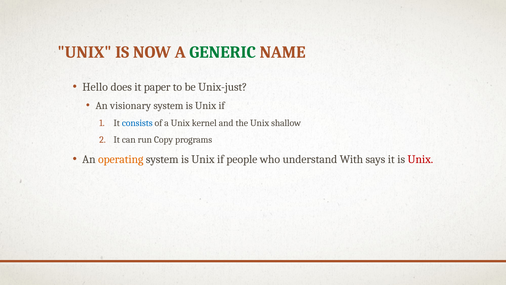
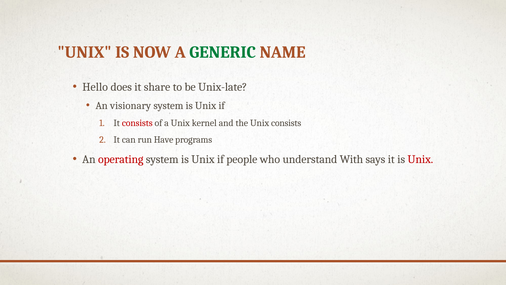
paper: paper -> share (157, 87)
Unix-just: Unix-just -> Unix-late (223, 87)
consists colour: blue -> red (137, 123)
Unix shallow: shallow -> consists (286, 123)
Copy: Copy -> Have (164, 140)
operating colour: orange -> red (121, 159)
